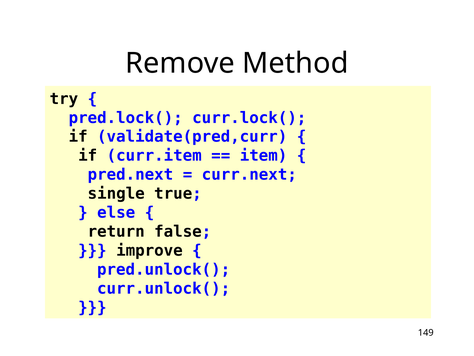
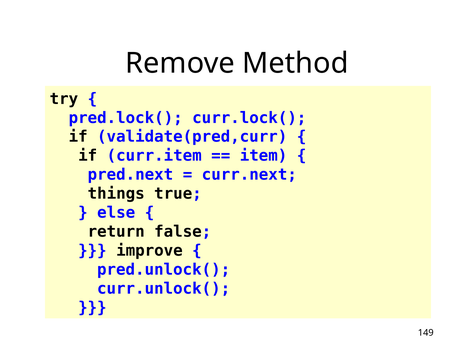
single: single -> things (116, 193)
